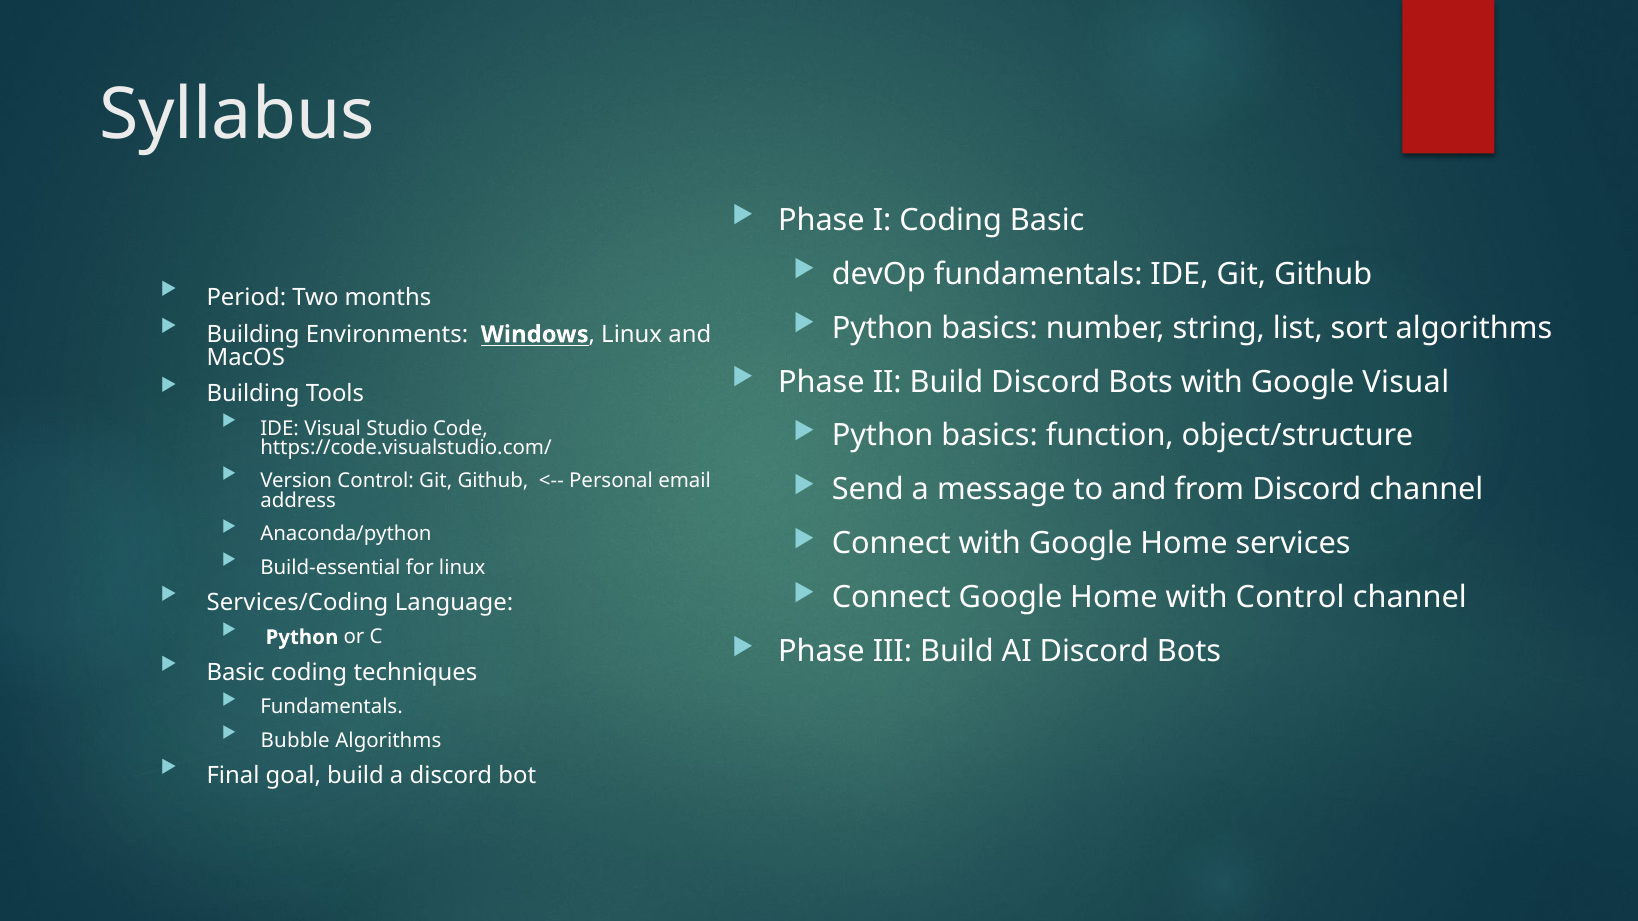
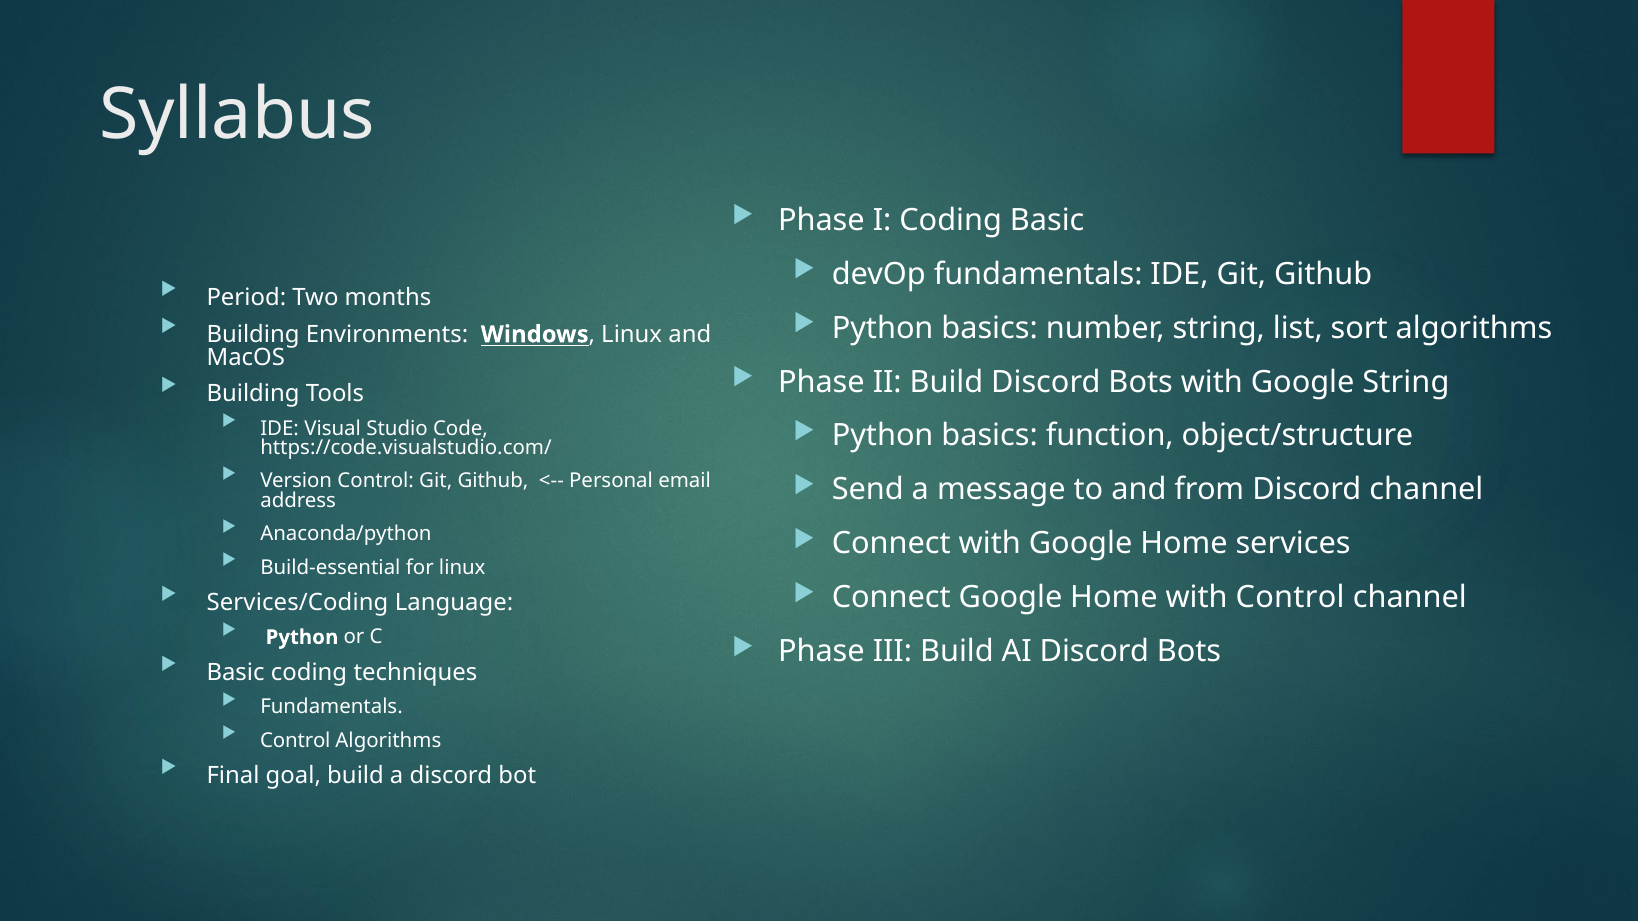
Google Visual: Visual -> String (1406, 382)
Bubble: Bubble -> Control (295, 741)
